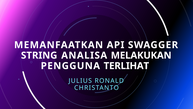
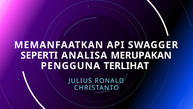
STRING: STRING -> SEPERTI (39, 55)
MELAKUKAN: MELAKUKAN -> MERUPAKAN (141, 55)
